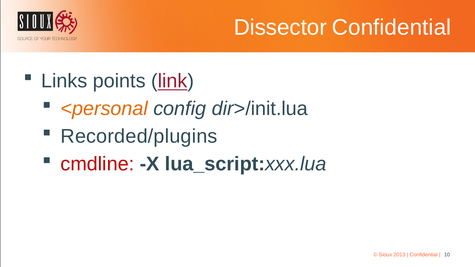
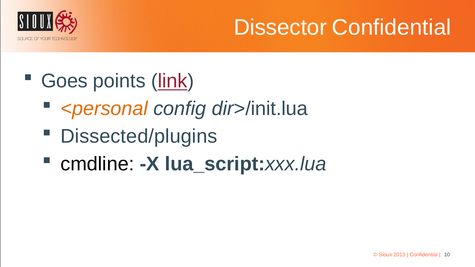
Links: Links -> Goes (64, 81)
Recorded/plugins: Recorded/plugins -> Dissected/plugins (139, 137)
cmdline colour: red -> black (97, 164)
